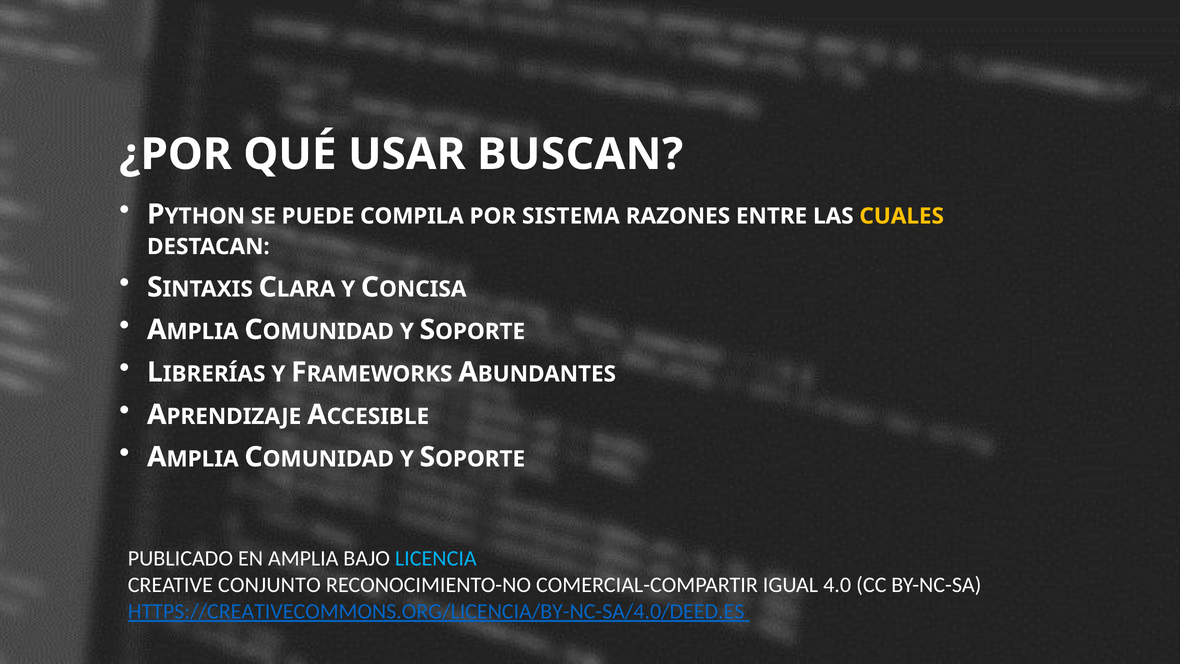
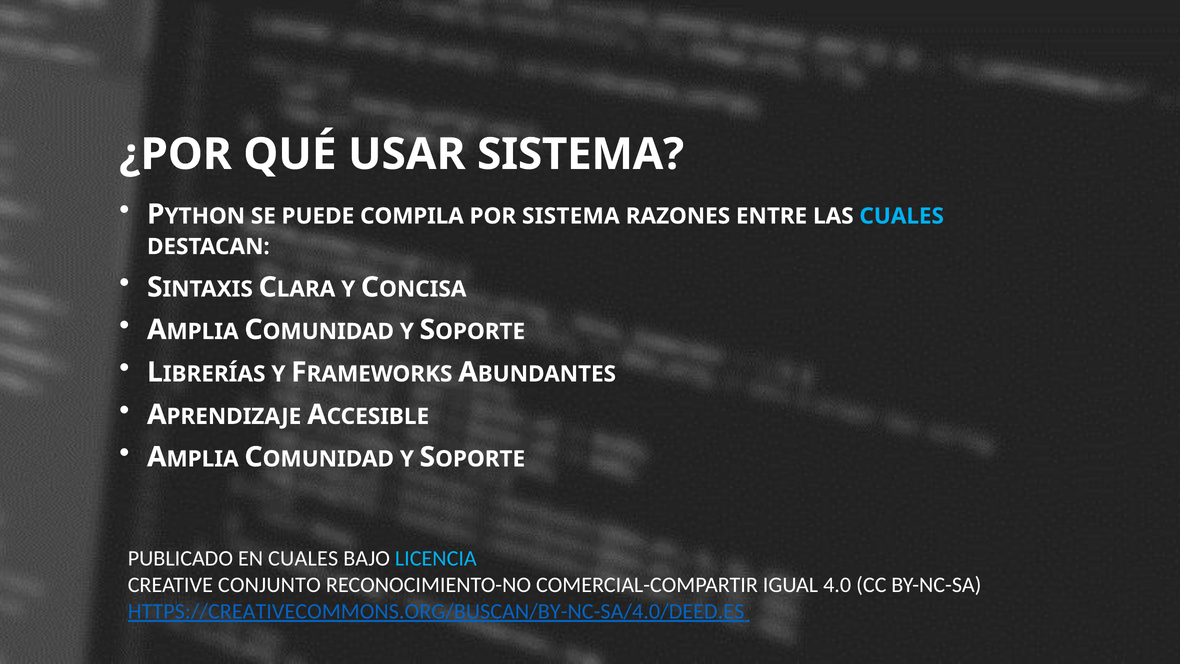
USAR BUSCAN: BUSCAN -> SISTEMA (581, 154)
CUALES colour: yellow -> light blue (902, 216)
EN AMPLIA: AMPLIA -> CUALES (303, 558)
HTTPS://CREATIVECOMMONS.ORG/LICENCIA/BY-NC-SA/4.0/DEED.ES: HTTPS://CREATIVECOMMONS.ORG/LICENCIA/BY-NC-SA/4.0/DEED.ES -> HTTPS://CREATIVECOMMONS.ORG/BUSCAN/BY-NC-SA/4.0/DEED.ES (436, 611)
